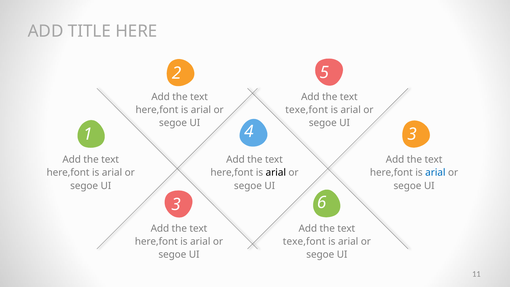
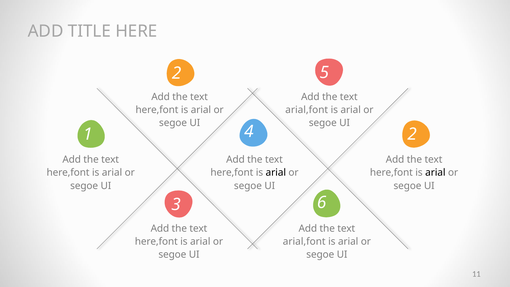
texe,font: texe,font -> arial,font (307, 110)
4 3: 3 -> 2 (412, 134)
arial colour: blue -> black (435, 173)
texe,font: texe,font -> arial,font (304, 241)
